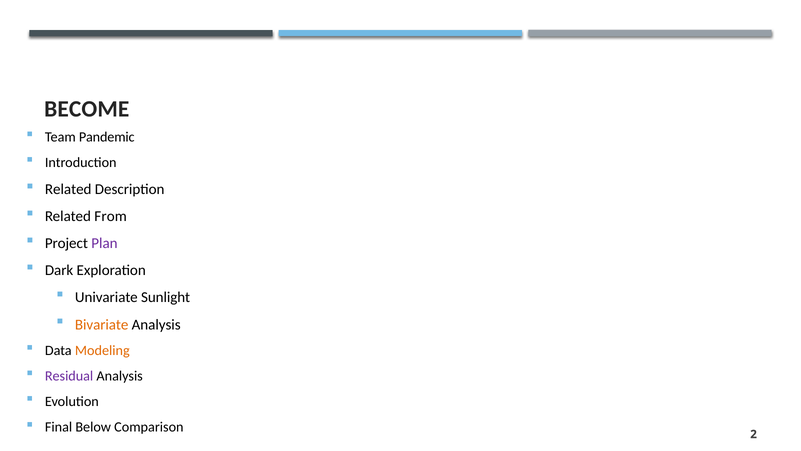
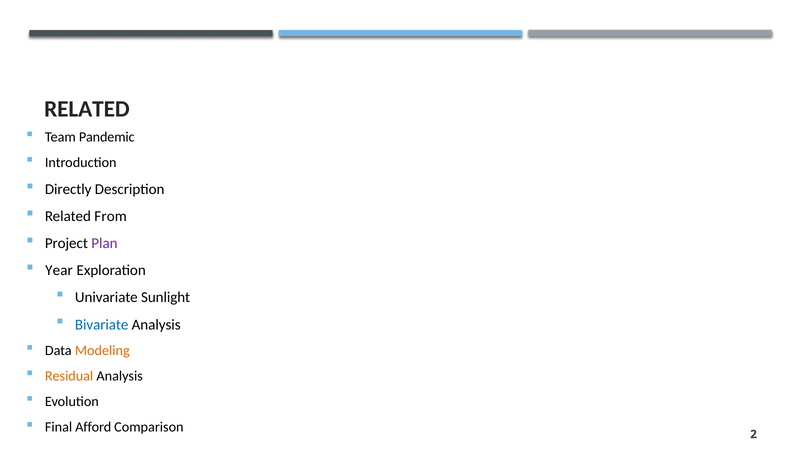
BECOME: BECOME -> RELATED (87, 109)
Related: Related -> Directly (68, 189)
Dark: Dark -> Year (59, 270)
Bivariate colour: orange -> blue (102, 324)
Residual colour: purple -> orange (69, 376)
Below: Below -> Afford (93, 427)
